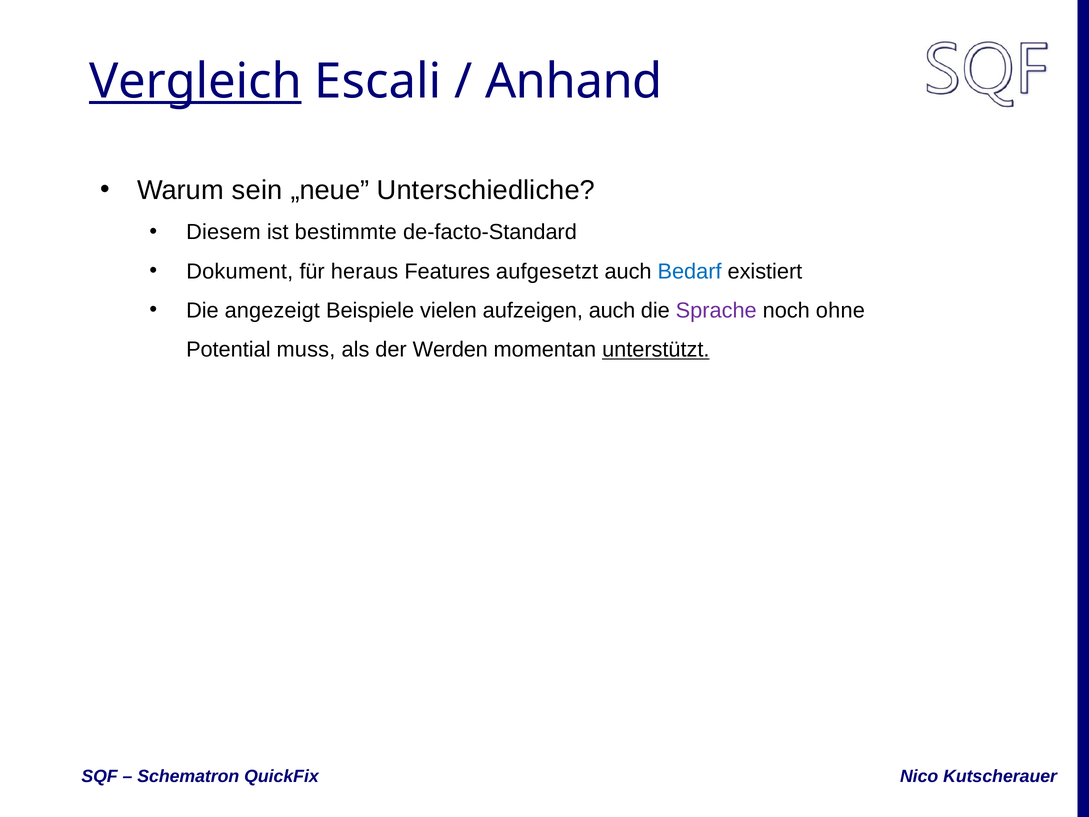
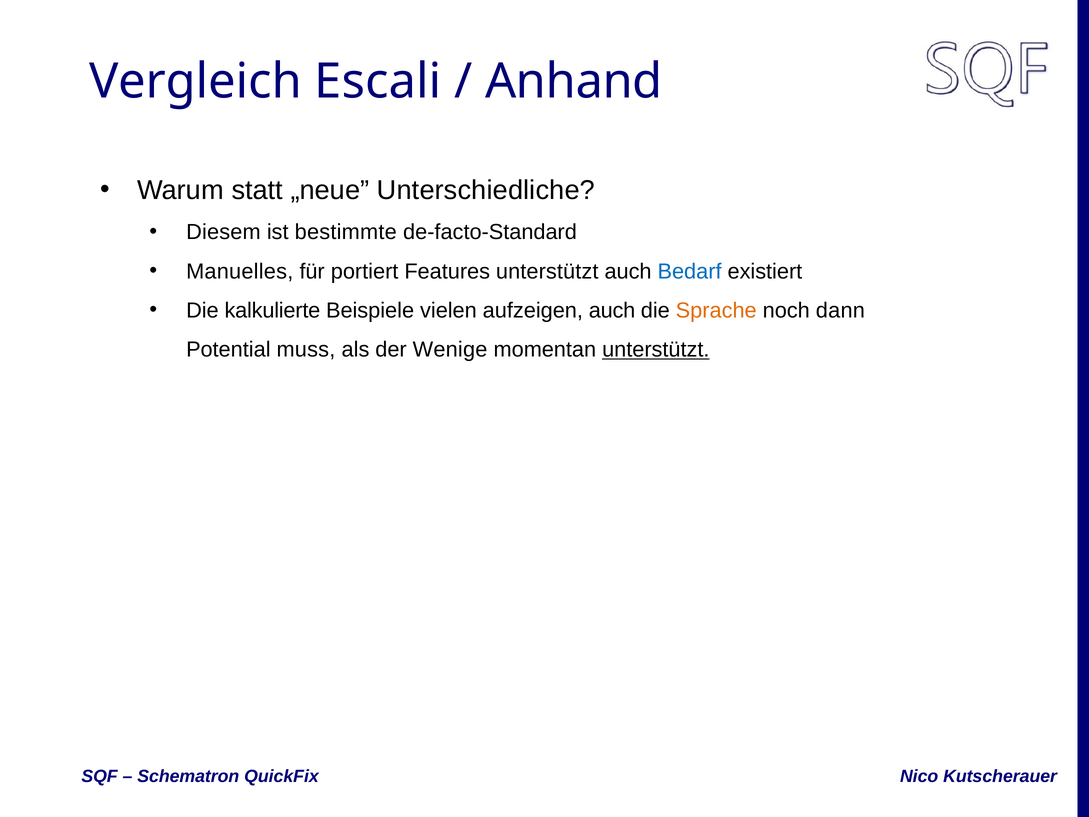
Vergleich underline: present -> none (195, 82)
sein: sein -> statt (257, 190)
Dokument: Dokument -> Manuelles (240, 271)
heraus: heraus -> portiert (365, 271)
Features aufgesetzt: aufgesetzt -> unterstützt (547, 271)
angezeigt: angezeigt -> kalkulierte (272, 310)
Sprache colour: purple -> orange (716, 310)
ohne: ohne -> dann (840, 310)
Werden: Werden -> Wenige (450, 350)
